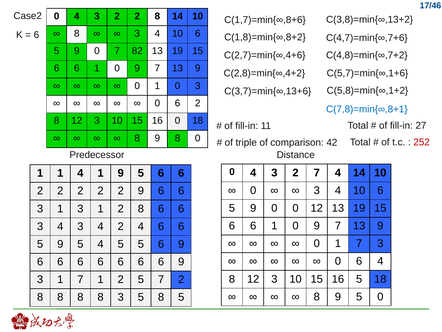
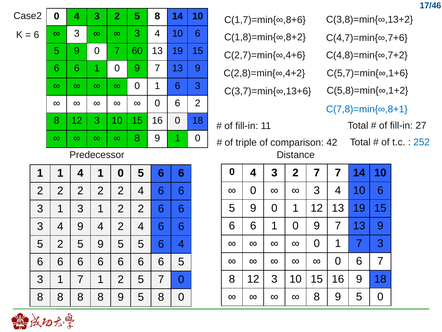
3 2 2: 2 -> 5 (137, 16)
8: 8 -> 3 (77, 33)
82: 82 -> 60 (137, 51)
0 1 0: 0 -> 6 (178, 86)
9 8: 8 -> 1 (178, 138)
252 colour: red -> blue (422, 142)
7 4: 4 -> 7 (338, 172)
4 1 9: 9 -> 0 (121, 173)
2 2 9: 9 -> 4 (141, 191)
9 0 0: 0 -> 1 (296, 208)
1 2 8: 8 -> 2 (141, 208)
3 4 3: 3 -> 9 (80, 226)
9: 9 -> 2 (60, 244)
4: 4 -> 9 (101, 244)
5 6 9: 9 -> 4 (181, 244)
6 4: 4 -> 7 (380, 261)
6 6 6 9: 9 -> 5 (181, 261)
16 5: 5 -> 9 (359, 279)
7 2: 2 -> 0 (181, 279)
8 8 3: 3 -> 9 (121, 297)
8 5: 5 -> 0 (181, 297)
